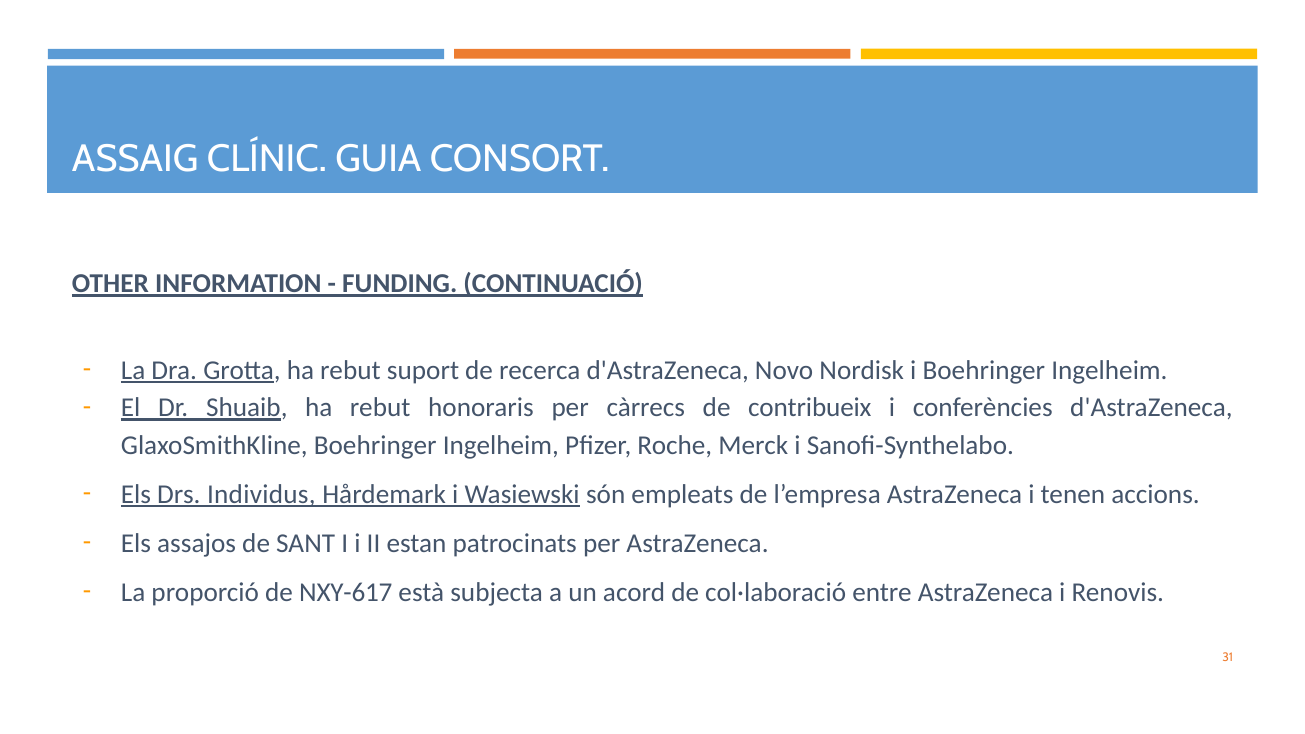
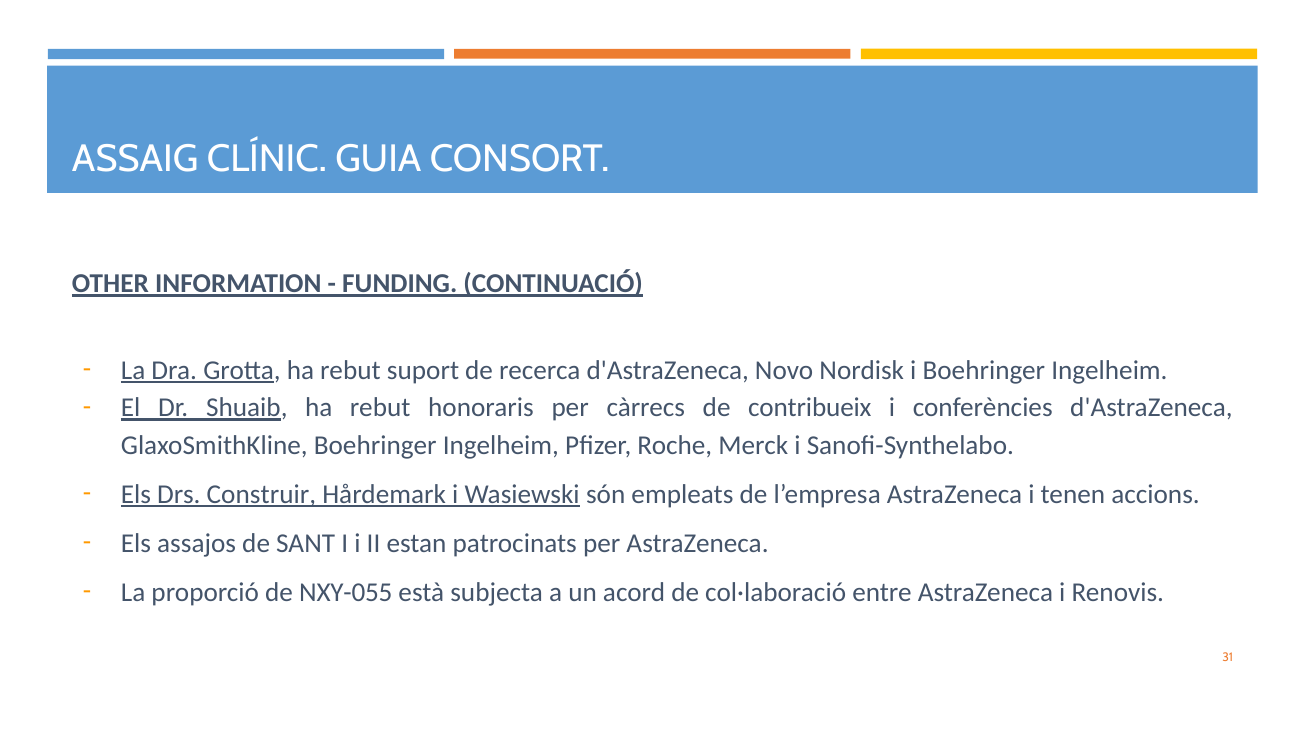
Individus: Individus -> Construir (261, 494)
NXY-617: NXY-617 -> NXY-055 (346, 592)
